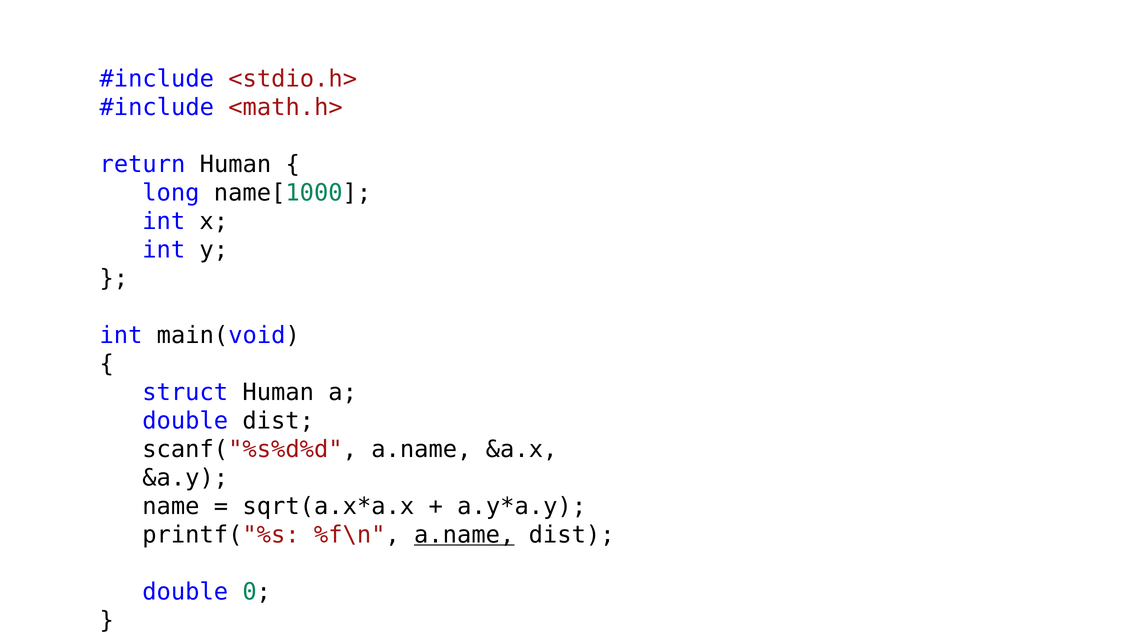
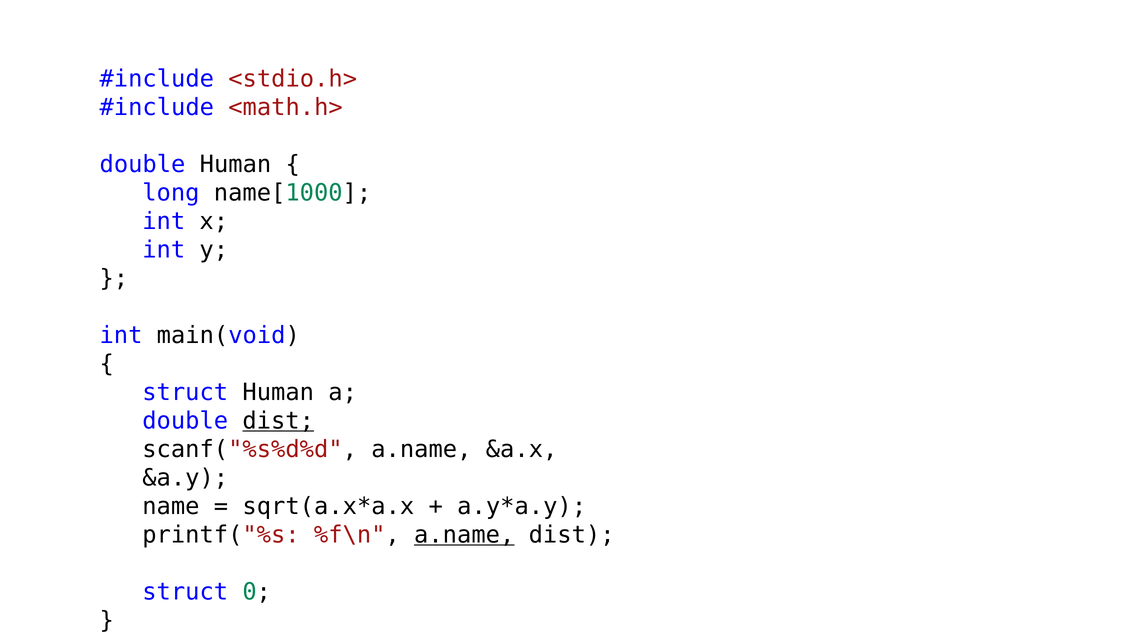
return: return -> double (142, 164)
dist underline: none -> present (278, 421)
double: double -> struct (185, 592)
